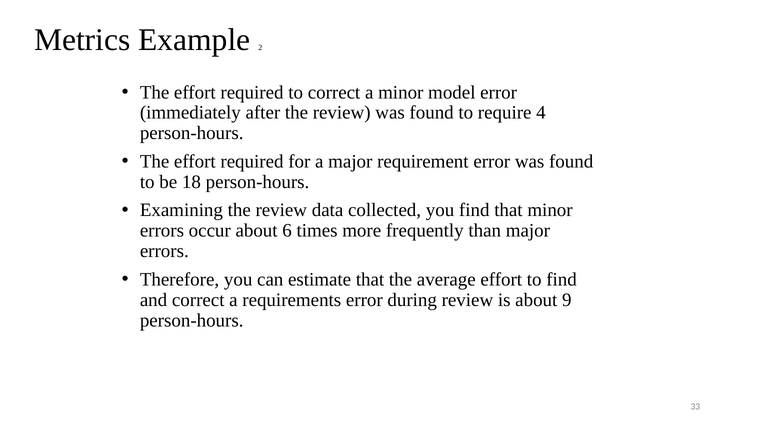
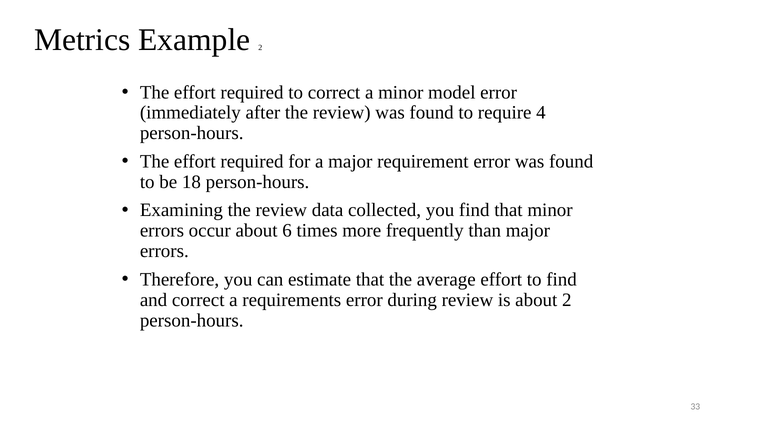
about 9: 9 -> 2 (567, 300)
